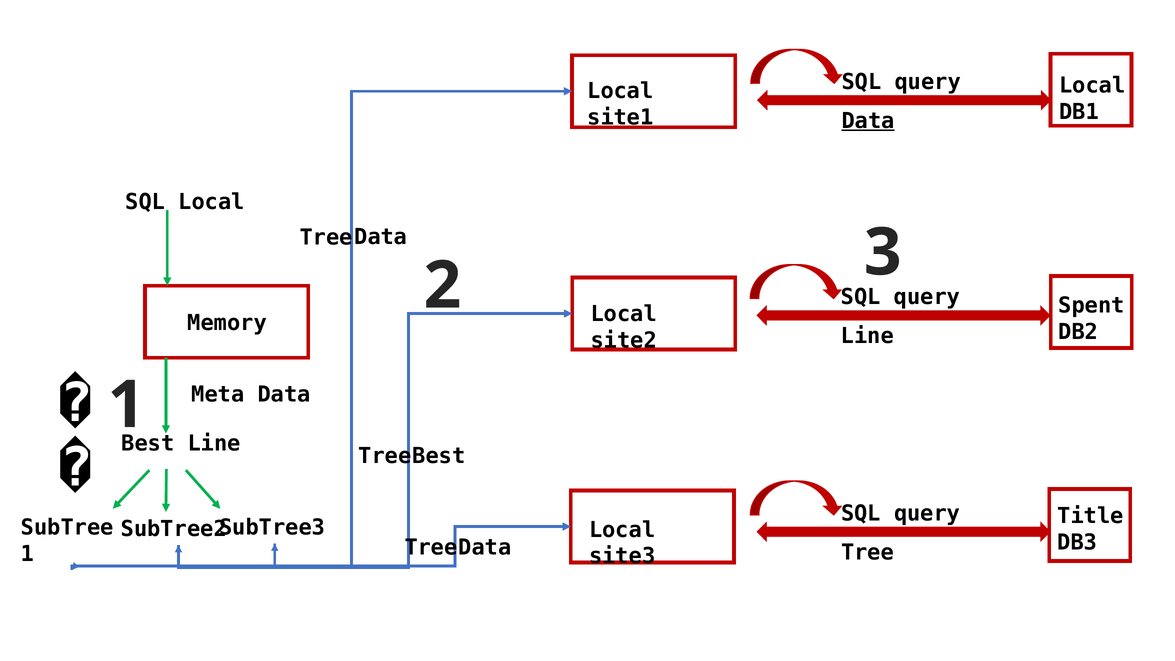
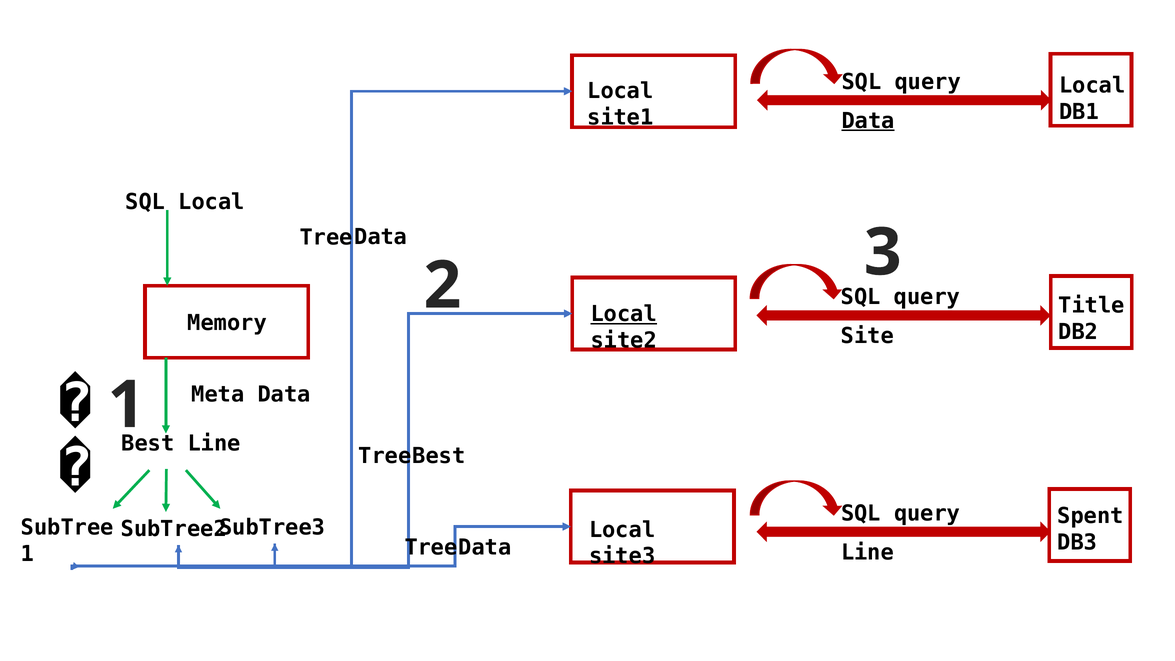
Spent: Spent -> Title (1092, 305)
Local underline: none -> present (624, 314)
Line: Line -> Site (867, 336)
Title: Title -> Spent (1091, 516)
Tree: Tree -> Line (868, 552)
